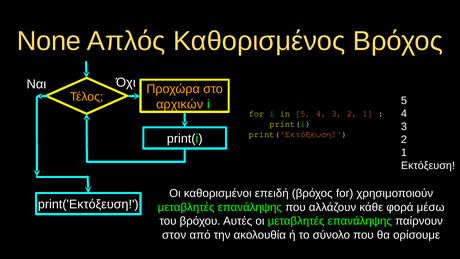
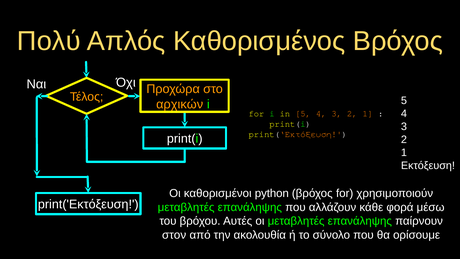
None: None -> Πολύ (49, 41)
επειδή: επειδή -> python (272, 193)
